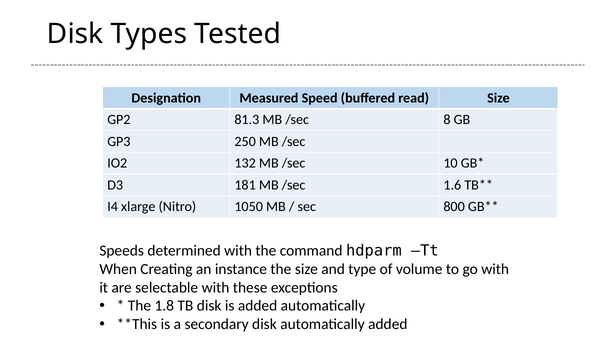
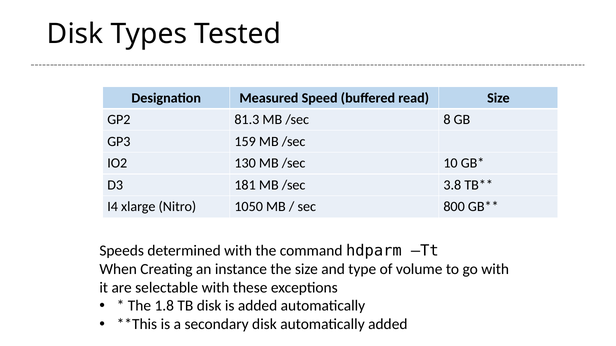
250: 250 -> 159 (245, 142)
132: 132 -> 130 (245, 163)
1.6: 1.6 -> 3.8 (452, 185)
